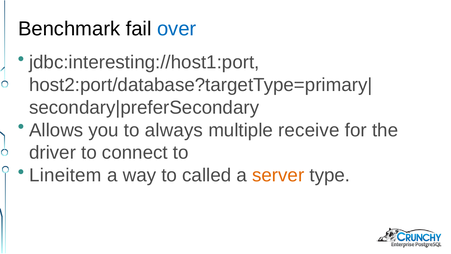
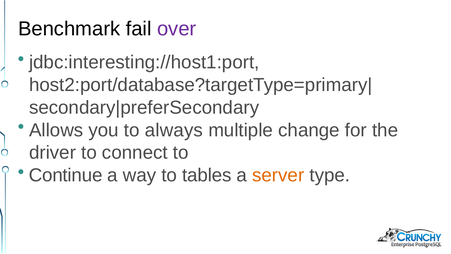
over colour: blue -> purple (177, 29)
receive: receive -> change (309, 130)
Lineitem: Lineitem -> Continue (66, 175)
called: called -> tables (207, 175)
